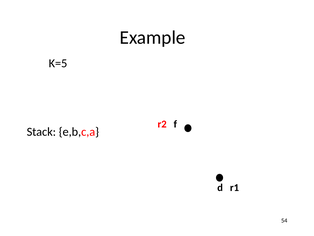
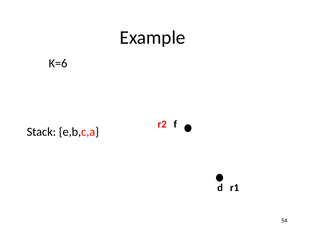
K=5: K=5 -> K=6 (58, 63)
